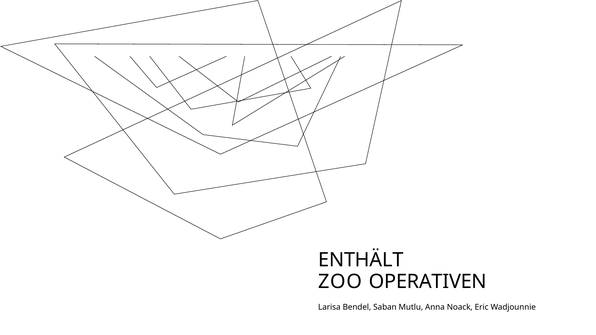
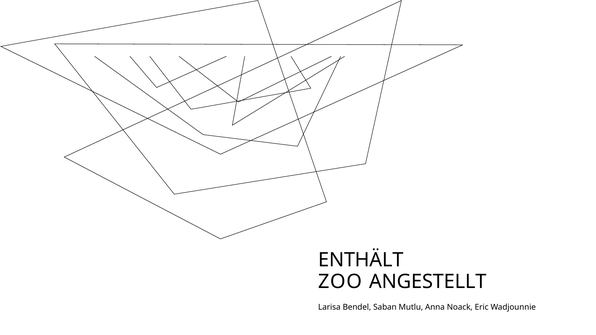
OPERATIVEN: OPERATIVEN -> ANGESTELLT (428, 282)
